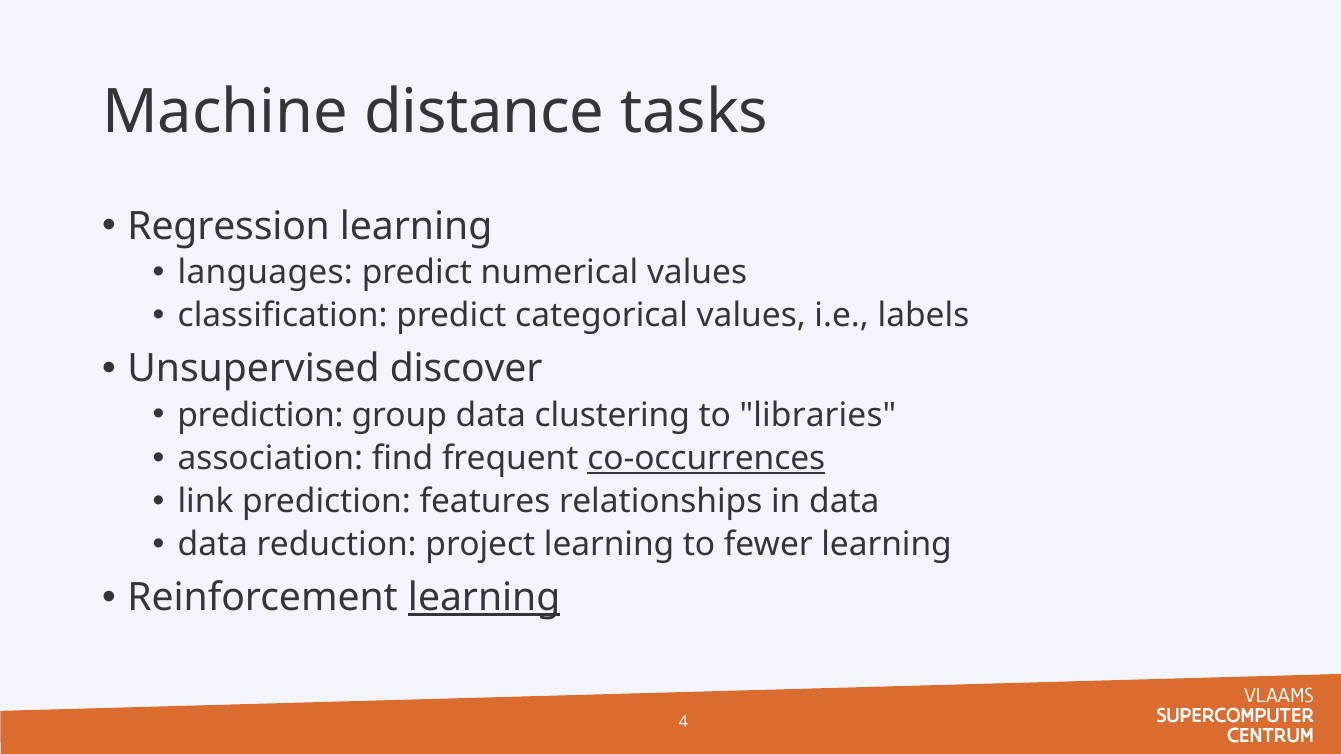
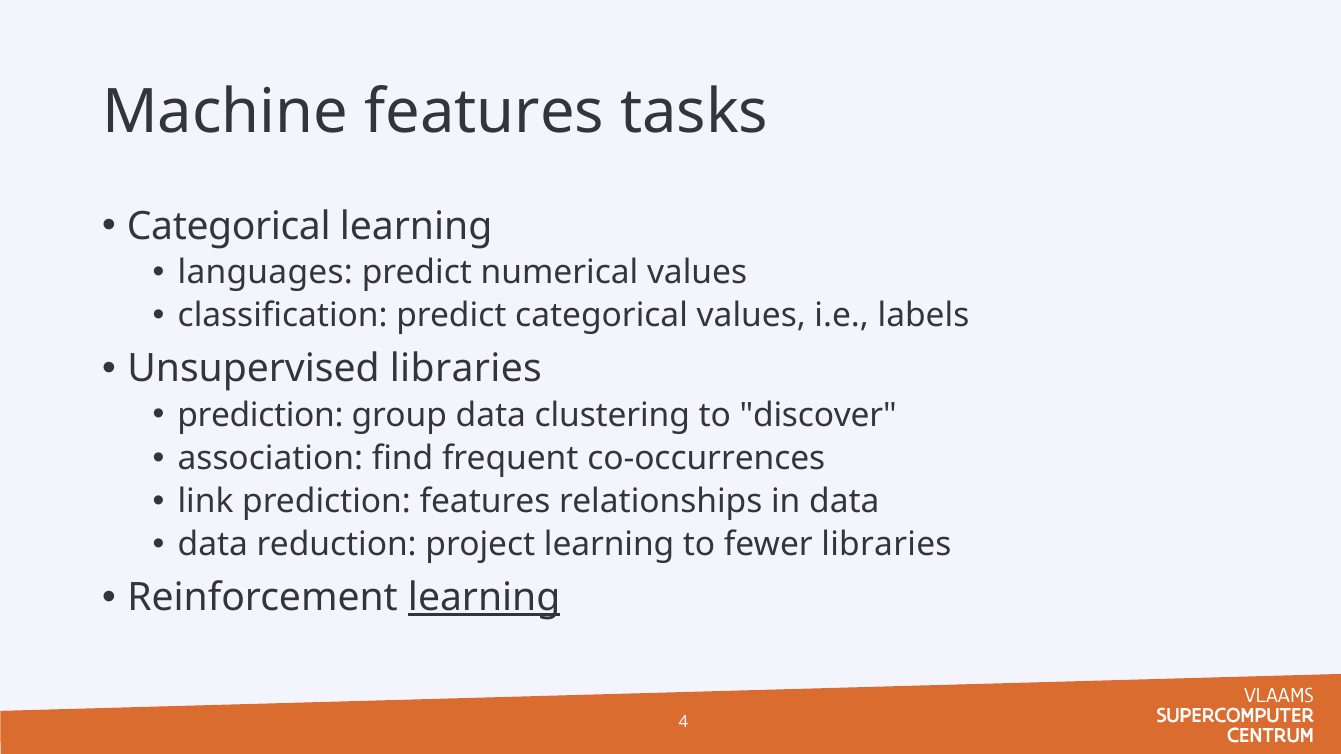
Machine distance: distance -> features (484, 113)
Regression: Regression -> Categorical (229, 227)
Unsupervised discover: discover -> libraries (466, 369)
libraries: libraries -> discover (818, 415)
co-occurrences underline: present -> none (706, 459)
fewer learning: learning -> libraries (886, 545)
